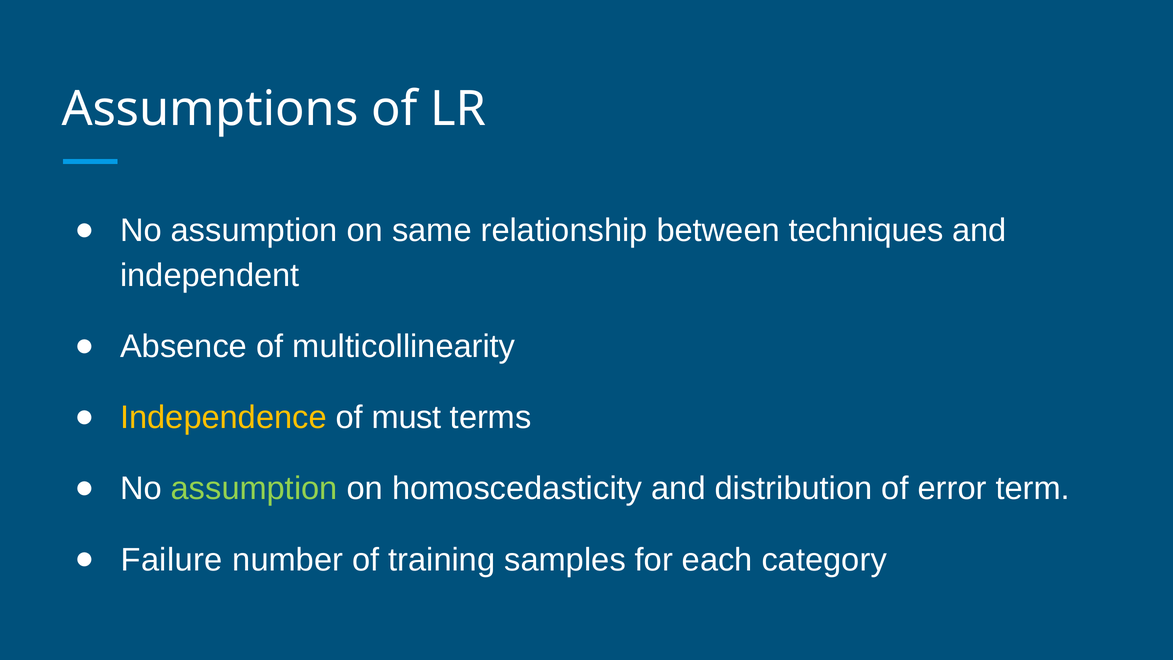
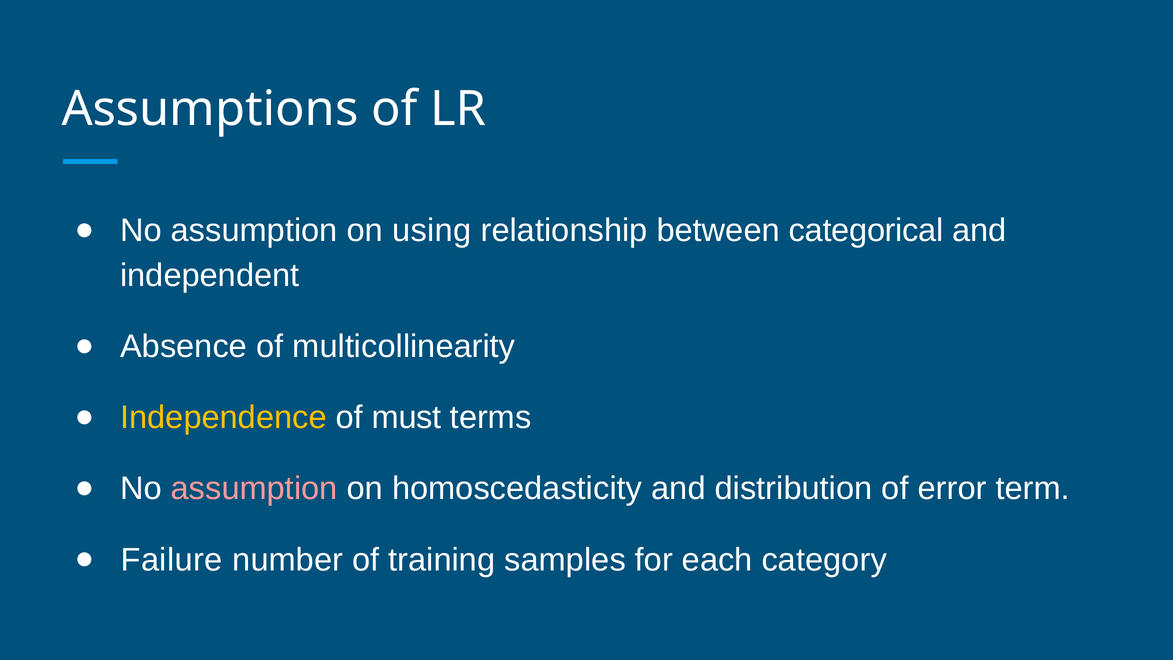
same: same -> using (432, 231)
techniques: techniques -> categorical (866, 231)
assumption colour: light green -> pink (254, 489)
